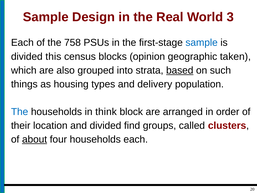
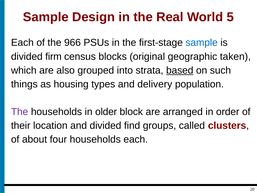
3: 3 -> 5 (230, 17)
758: 758 -> 966 (73, 43)
this: this -> firm (53, 56)
opinion: opinion -> original (147, 56)
The colour: blue -> purple (20, 112)
think: think -> older (106, 112)
about underline: present -> none (35, 139)
